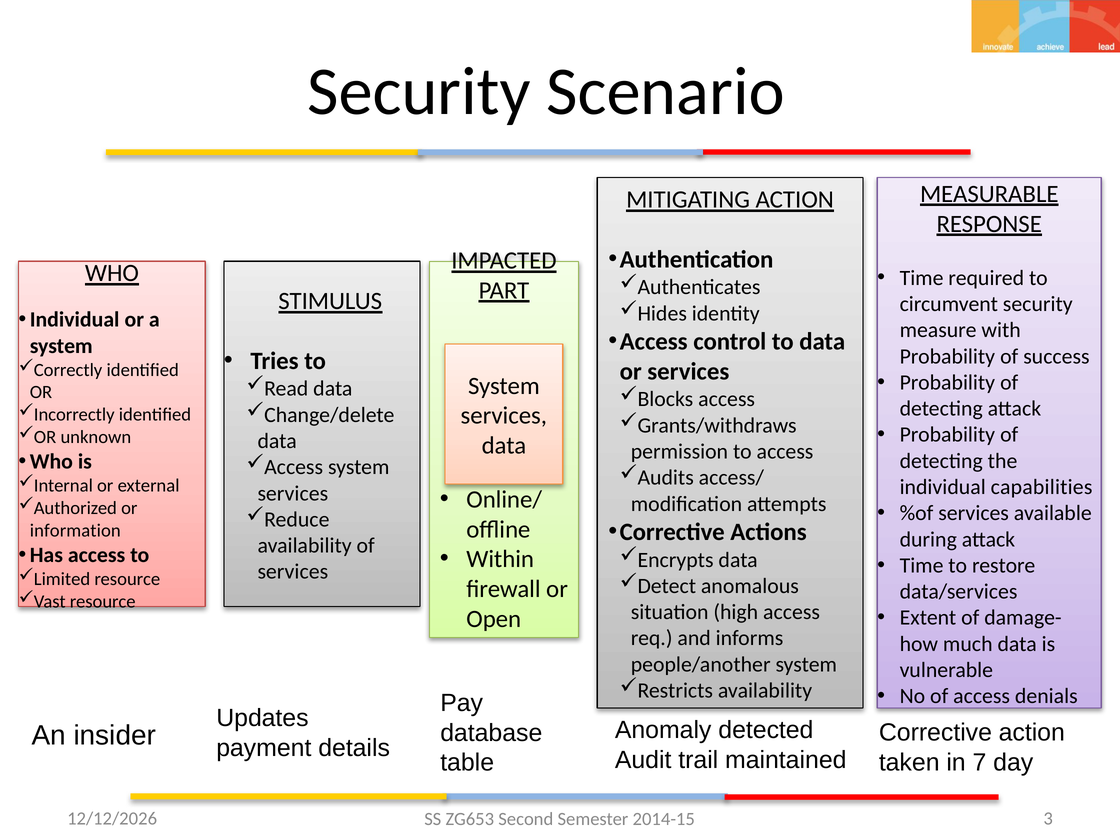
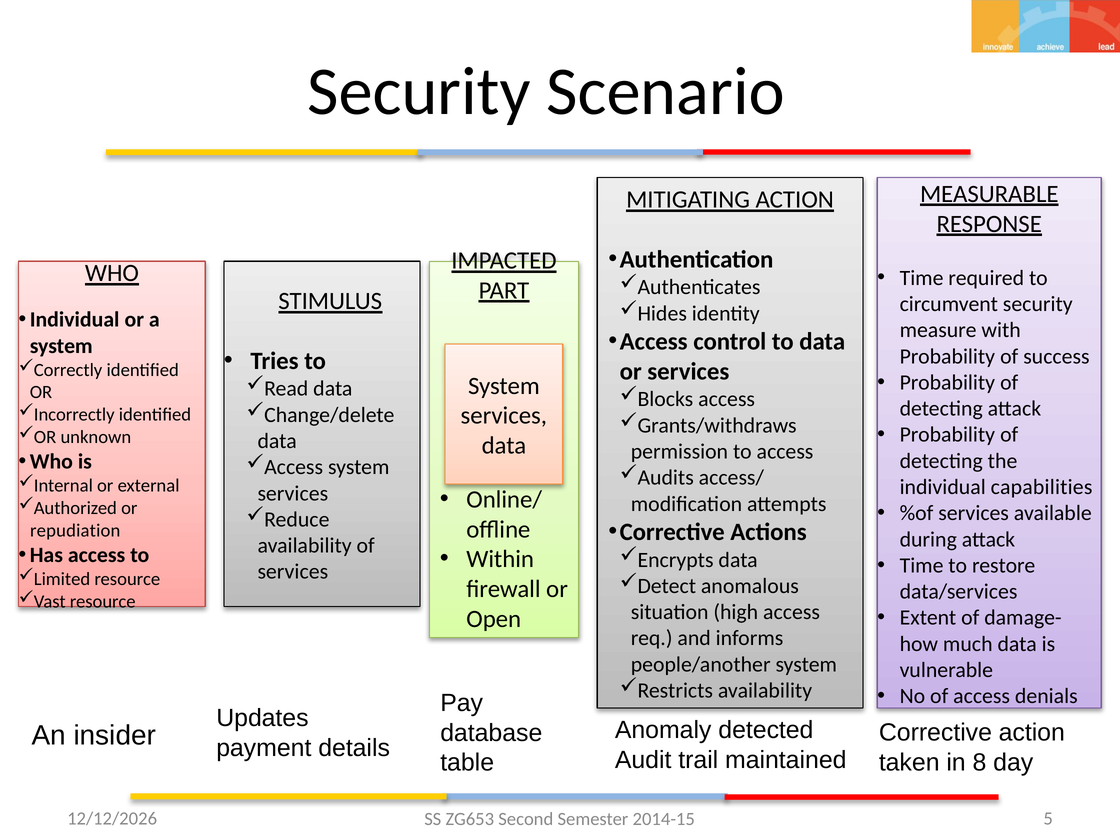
information: information -> repudiation (75, 530)
7: 7 -> 8 (979, 763)
3: 3 -> 5 (1048, 819)
